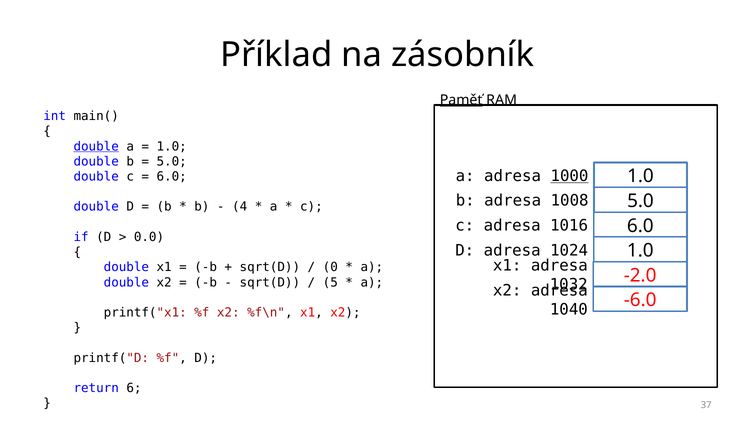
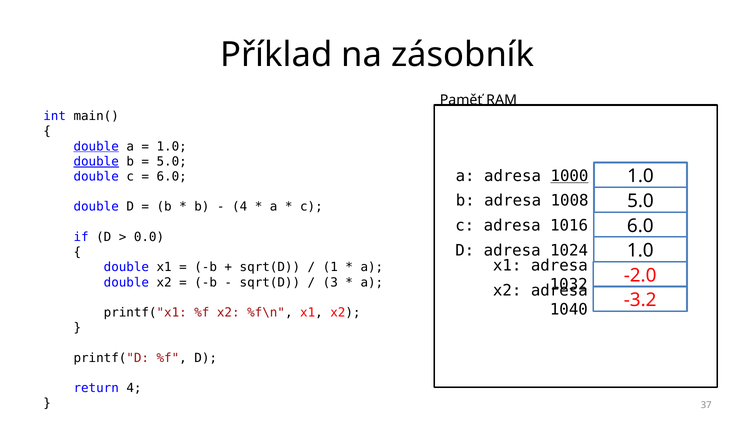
Paměť underline: present -> none (461, 100)
double underline: none -> present (96, 161)
0: 0 -> 1 (330, 267)
5: 5 -> 3 (330, 282)
-6.0: -6.0 -> -3.2 (640, 300)
return 6: 6 -> 4 (134, 388)
